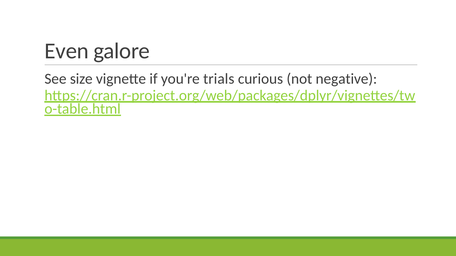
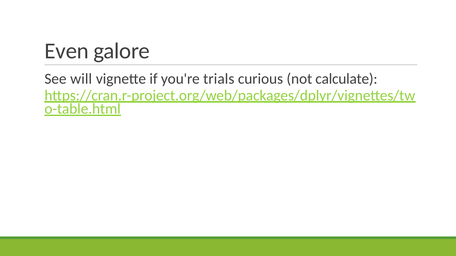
size: size -> will (81, 79)
negative: negative -> calculate (346, 79)
